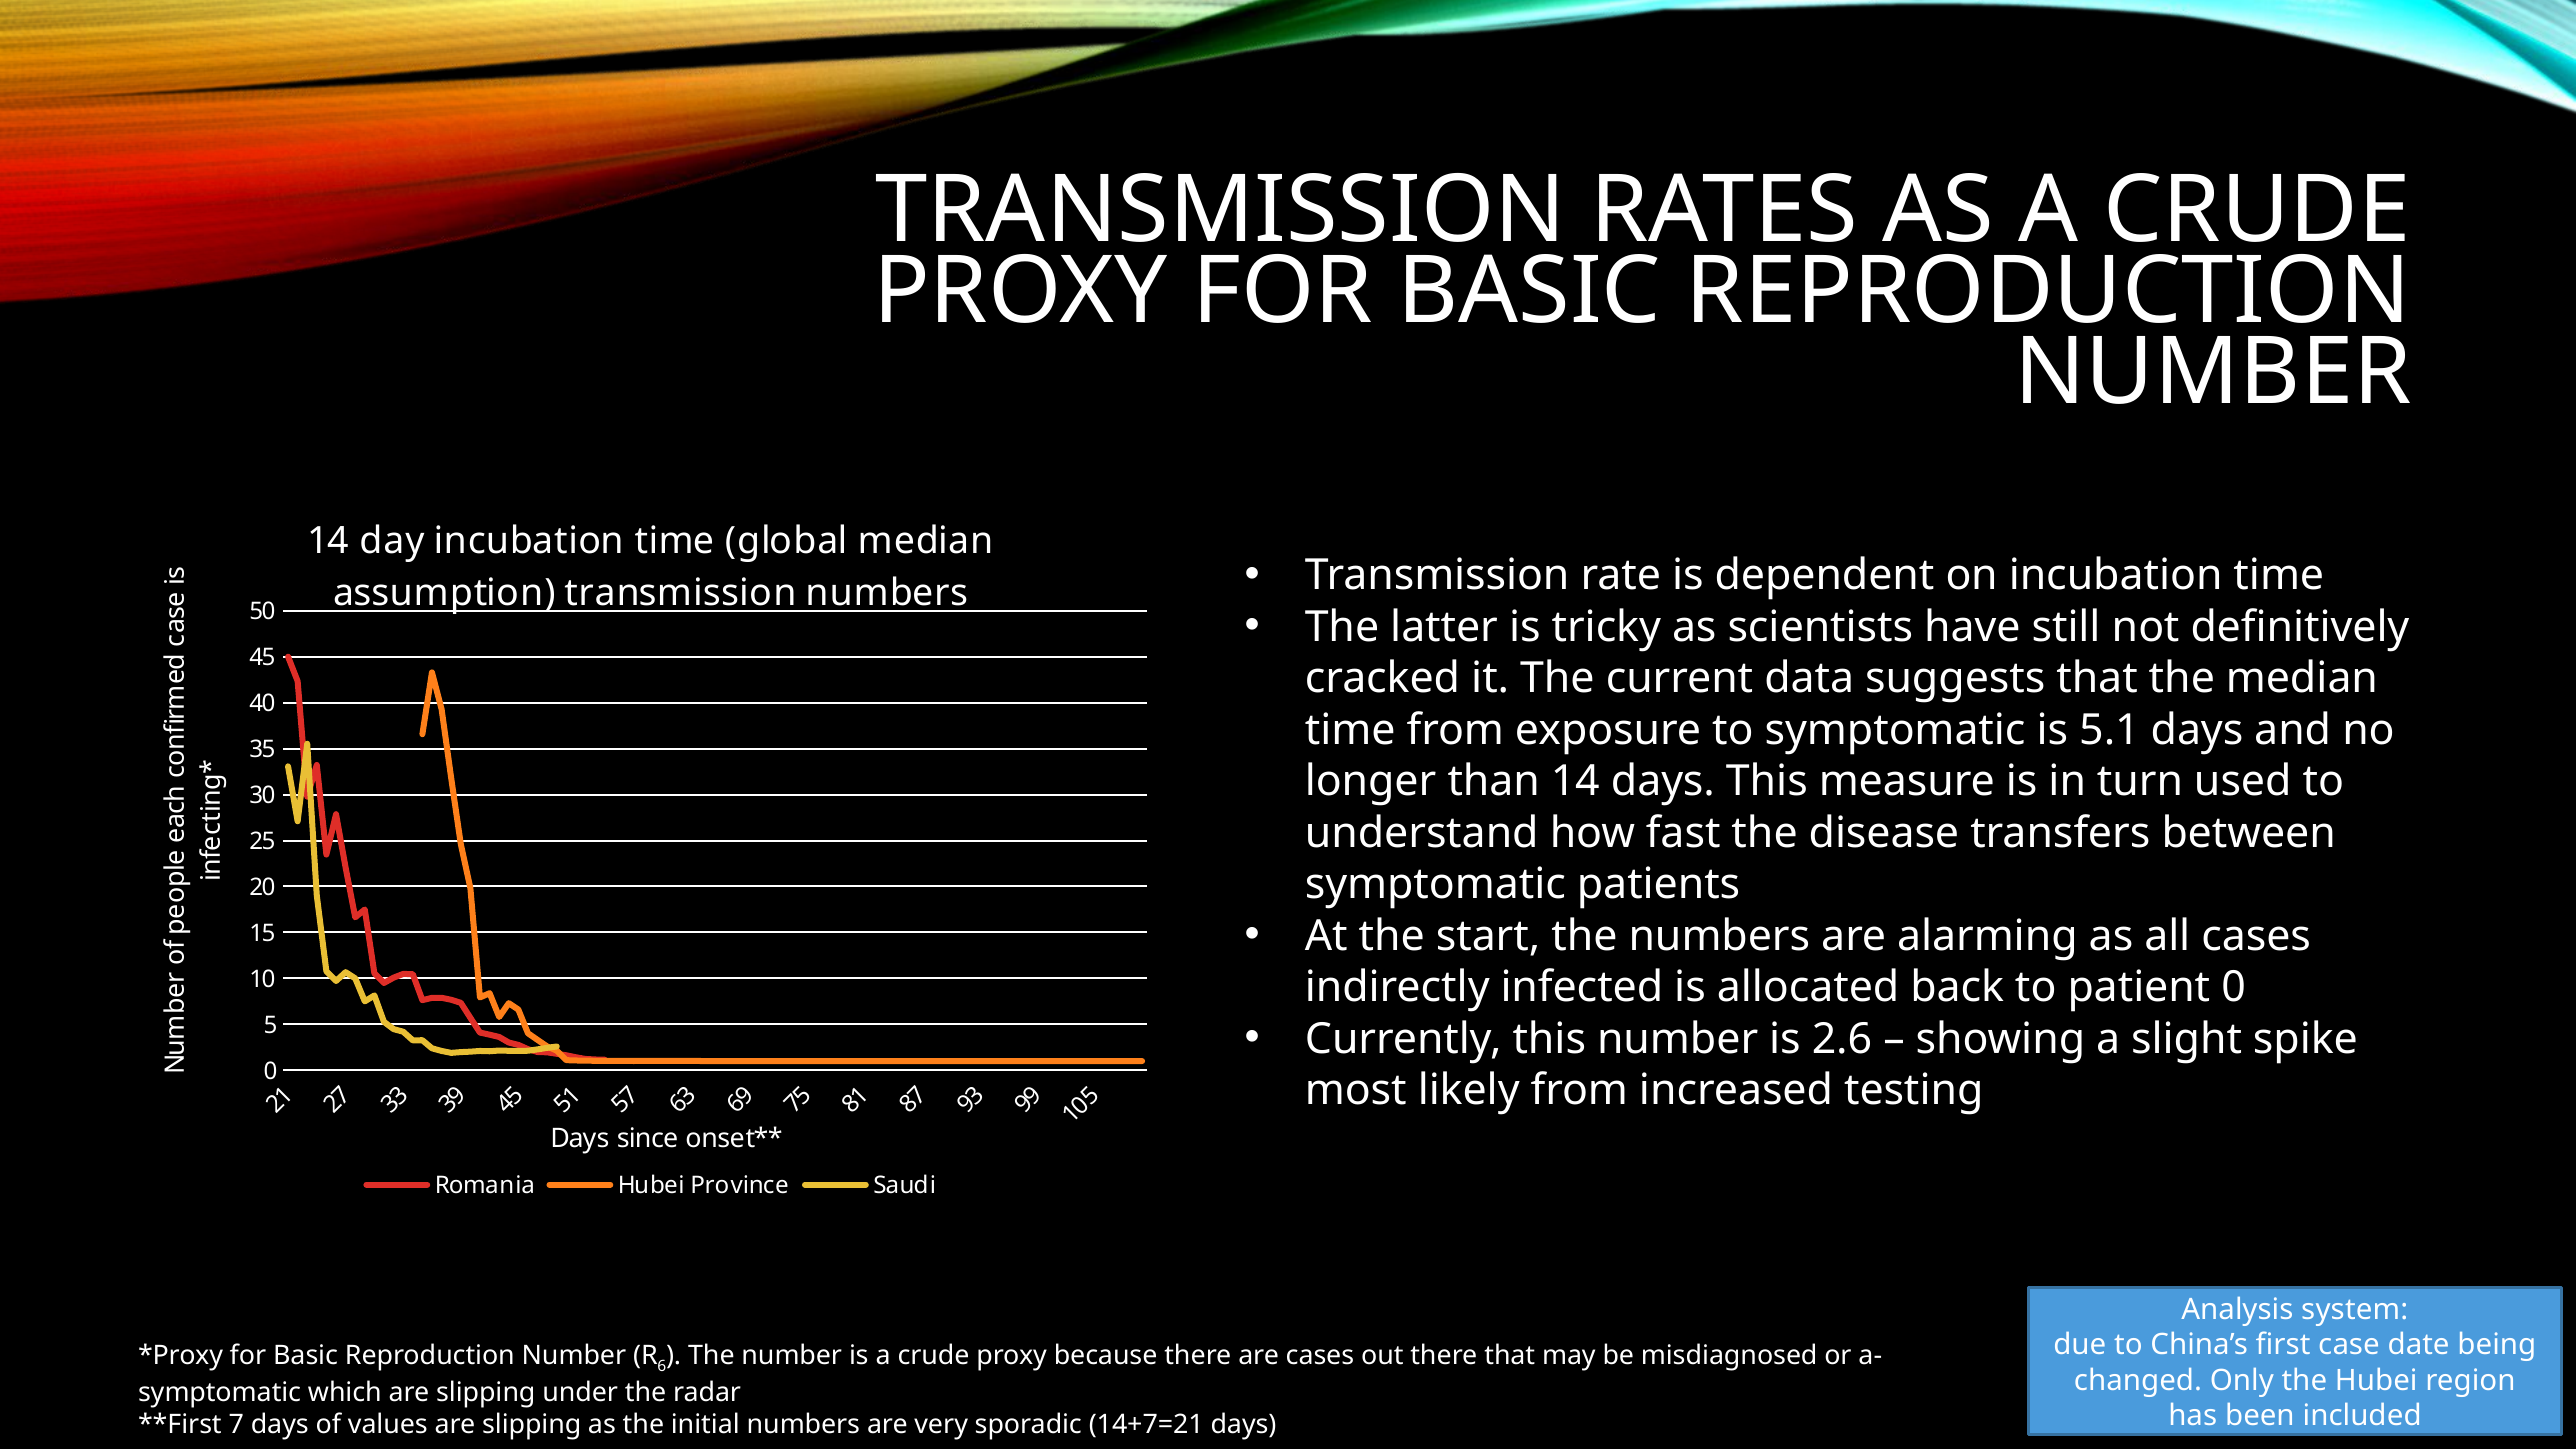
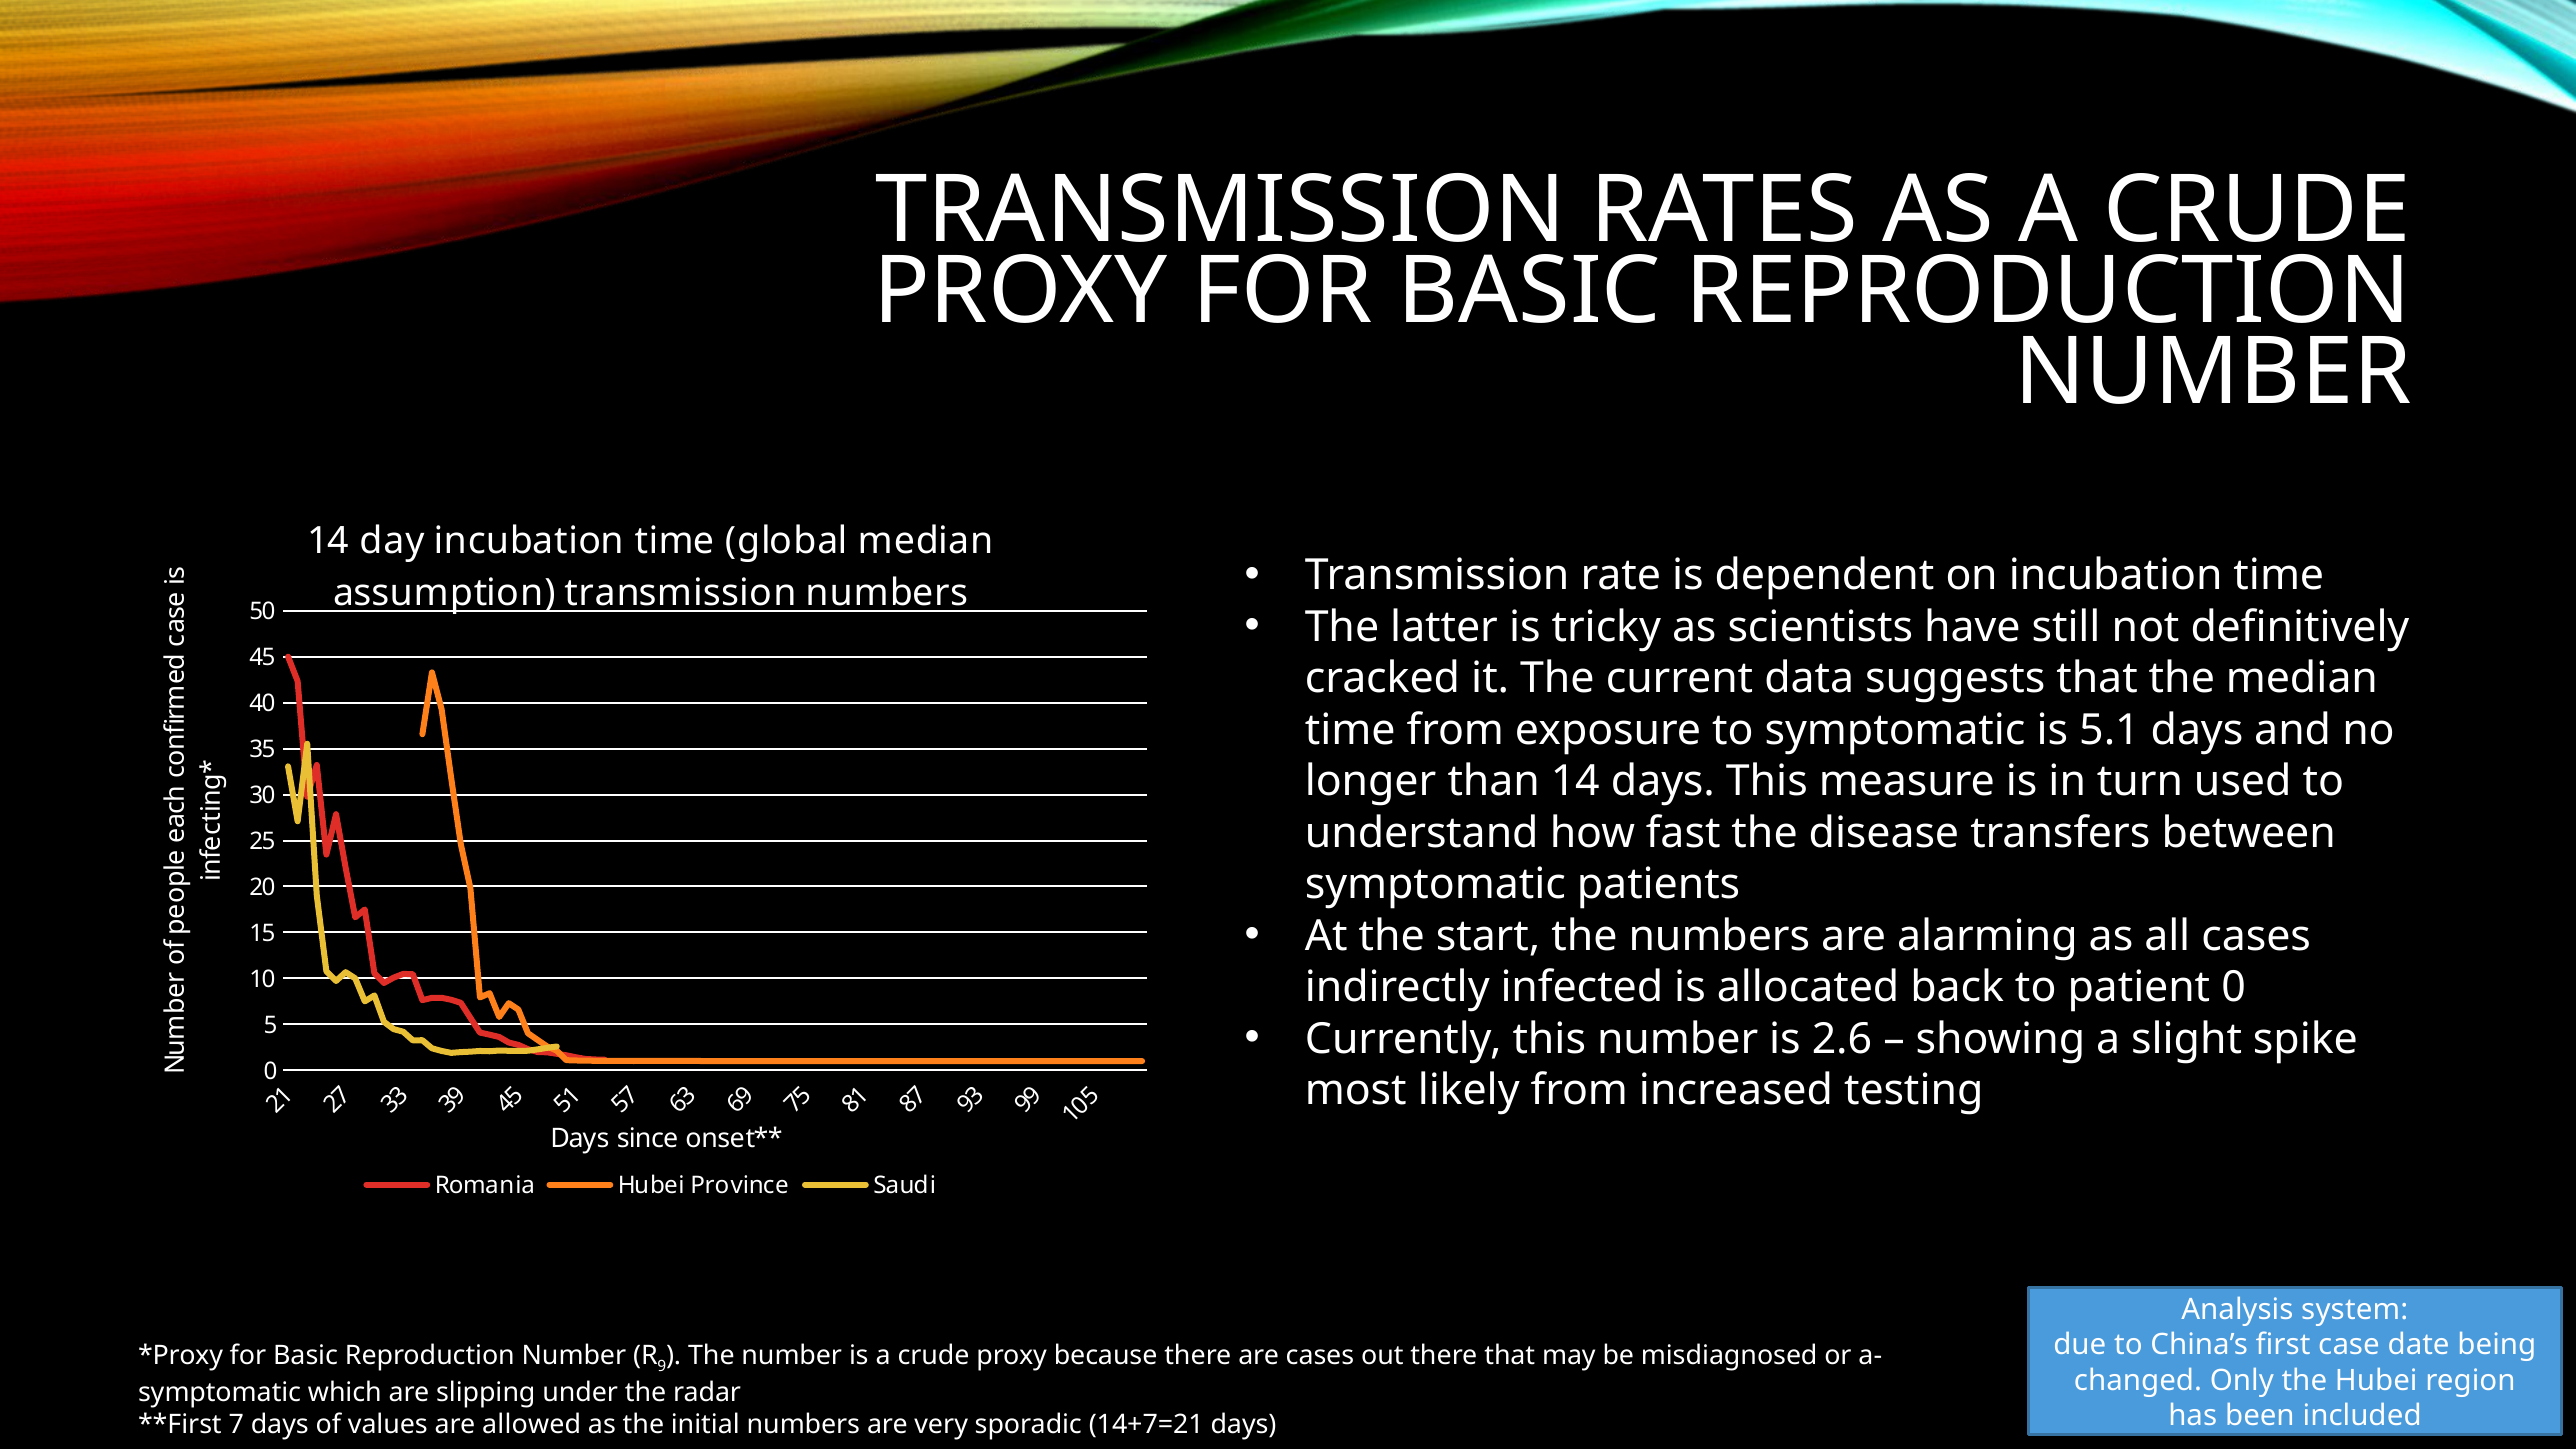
6: 6 -> 9 (662, 1366)
values are slipping: slipping -> allowed (532, 1425)
